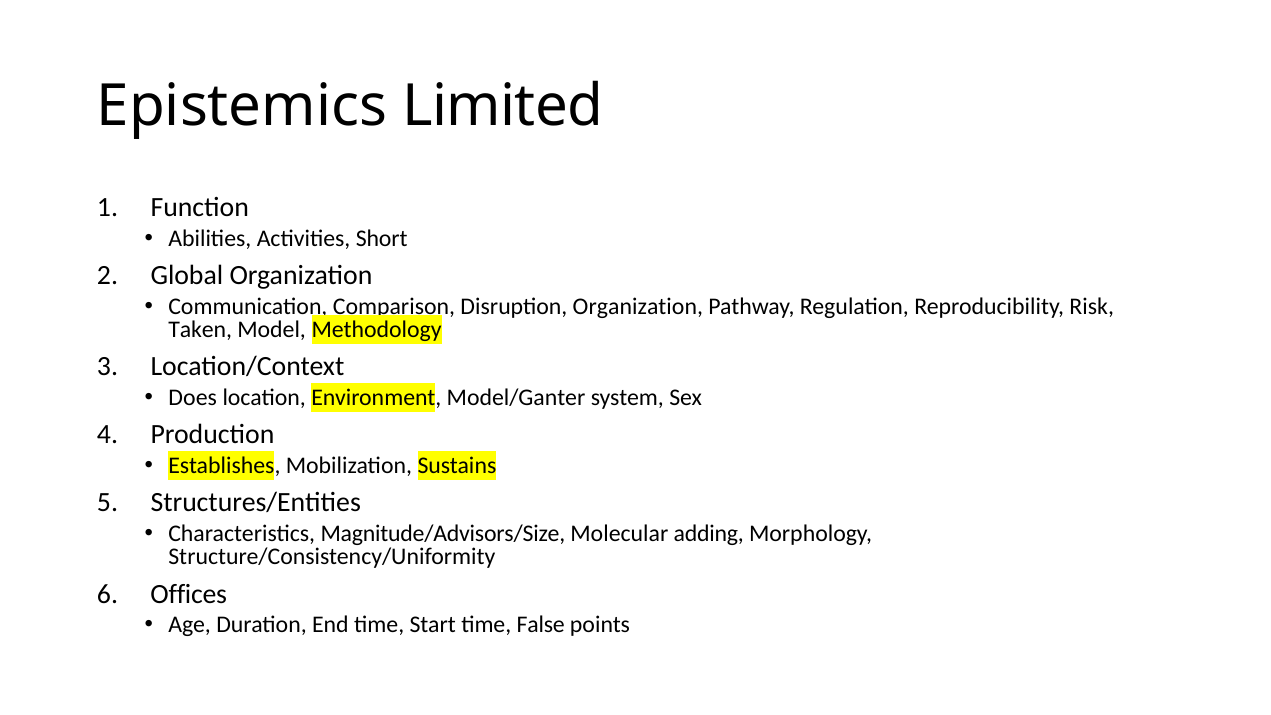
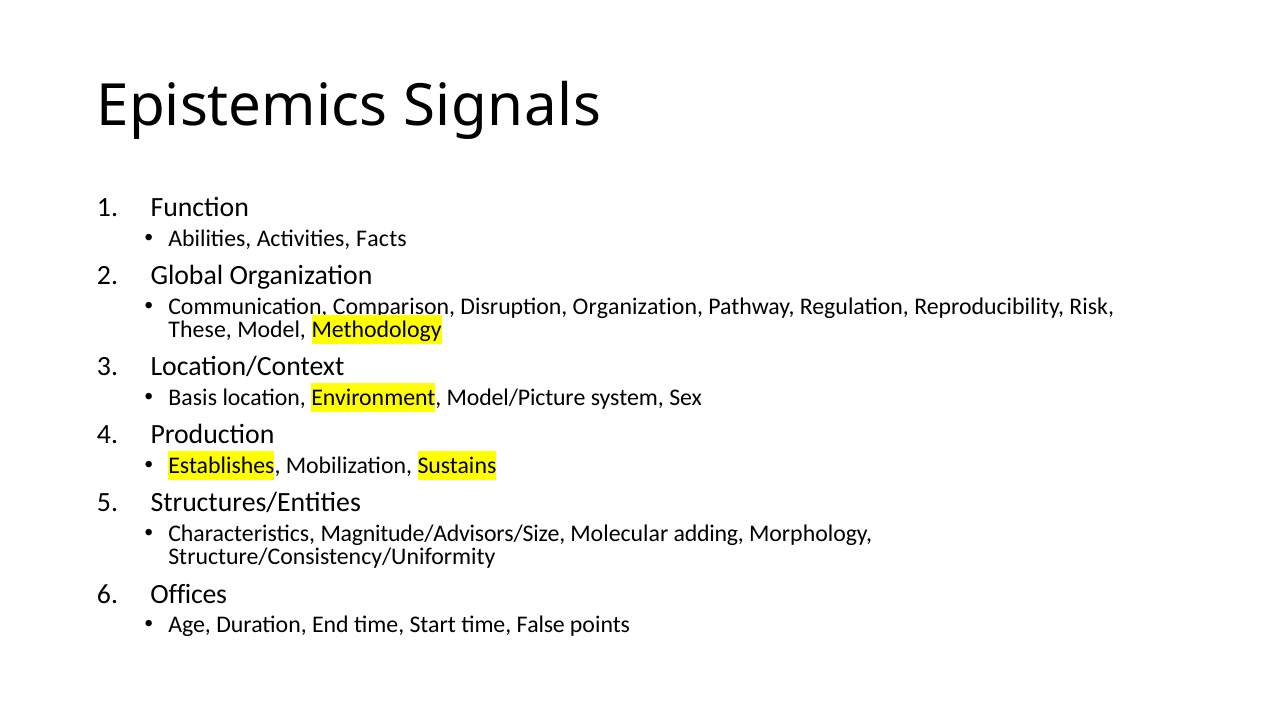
Limited: Limited -> Signals (502, 107)
Short: Short -> Facts (381, 239)
Taken: Taken -> These (200, 330)
Does: Does -> Basis (193, 398)
Model/Ganter: Model/Ganter -> Model/Picture (516, 398)
